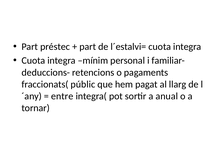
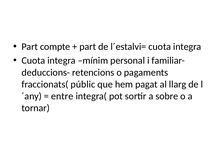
préstec: préstec -> compte (55, 47)
anual: anual -> sobre (167, 96)
